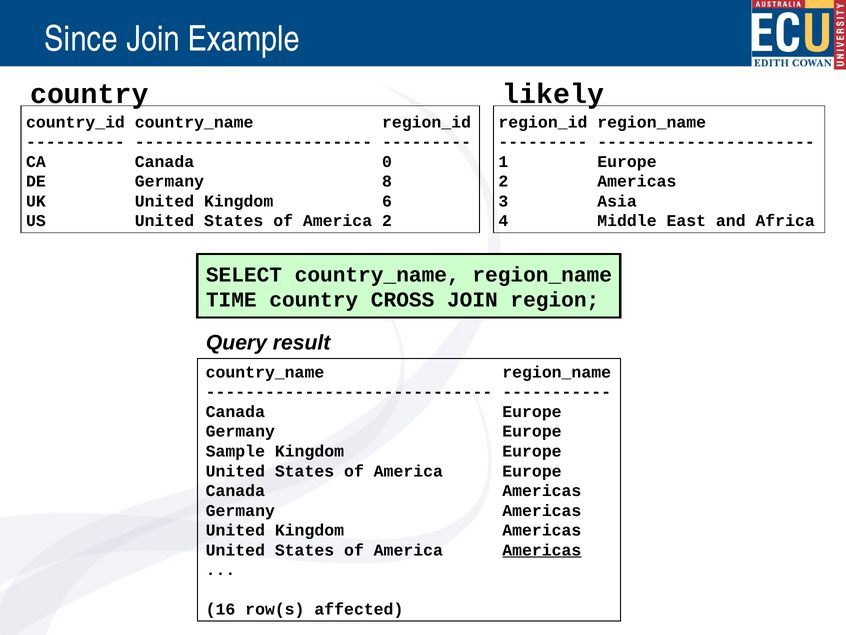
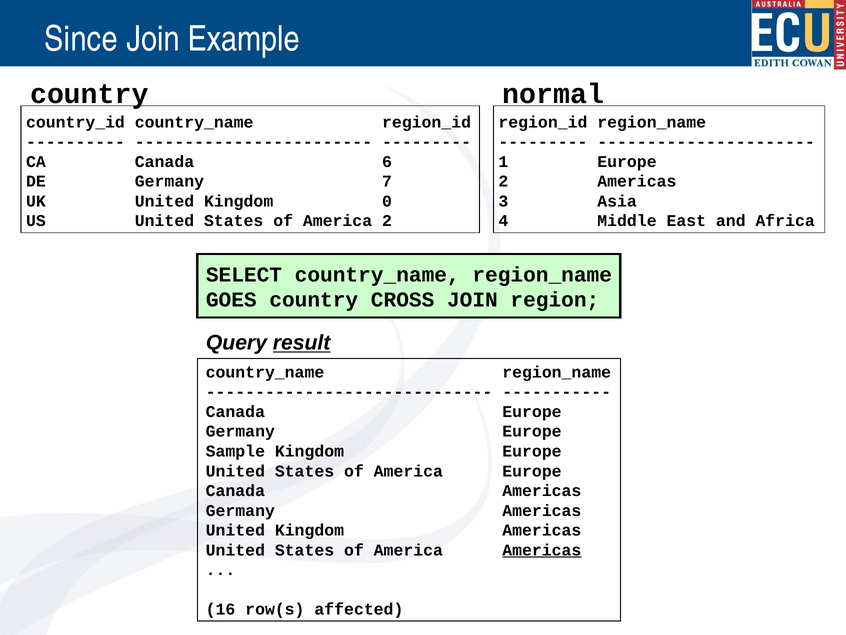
likely: likely -> normal (553, 94)
0: 0 -> 6 (387, 162)
8: 8 -> 7 (387, 181)
6: 6 -> 0 (387, 201)
TIME: TIME -> GOES (231, 300)
result underline: none -> present (302, 343)
